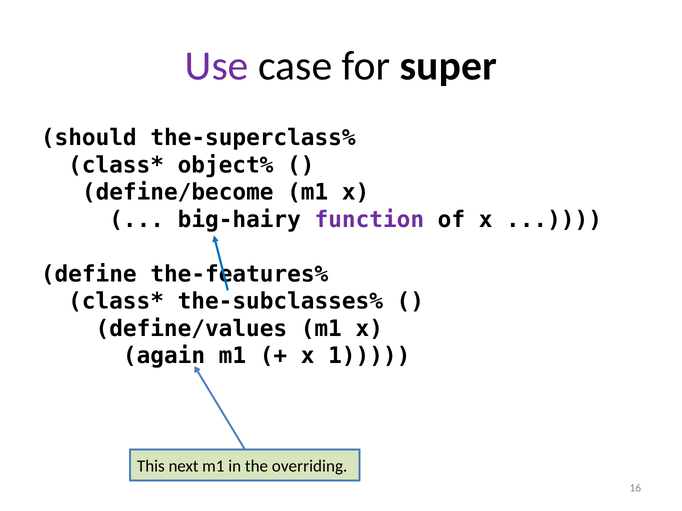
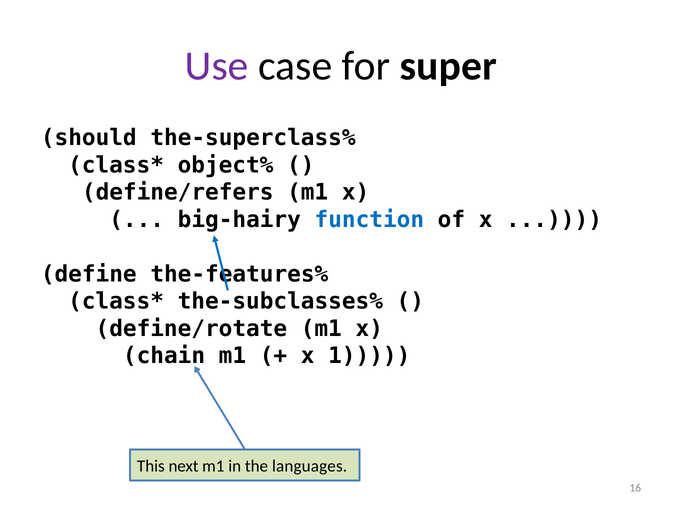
define/become: define/become -> define/refers (178, 193)
function colour: purple -> blue (369, 220)
define/values: define/values -> define/rotate (191, 329)
again: again -> chain (164, 356)
overriding: overriding -> languages (310, 467)
